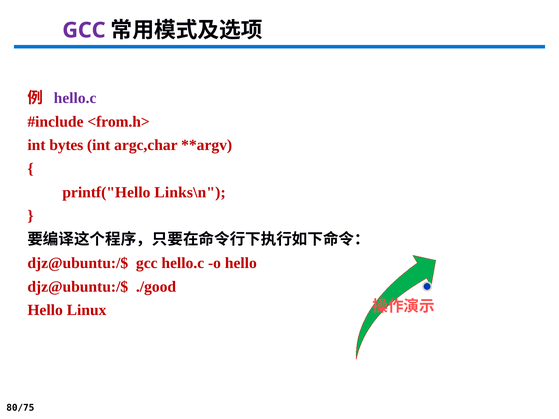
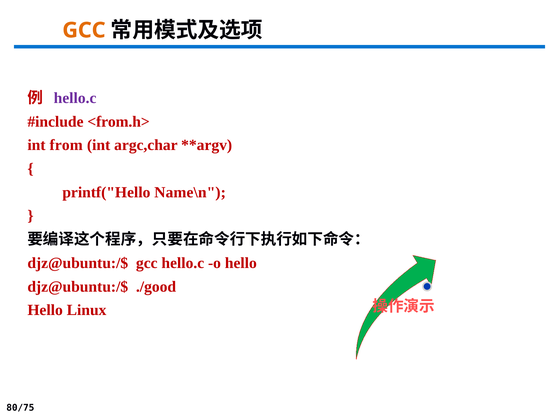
GCC colour: purple -> orange (84, 30)
bytes: bytes -> from (66, 145)
Links\n: Links\n -> Name\n (190, 192)
